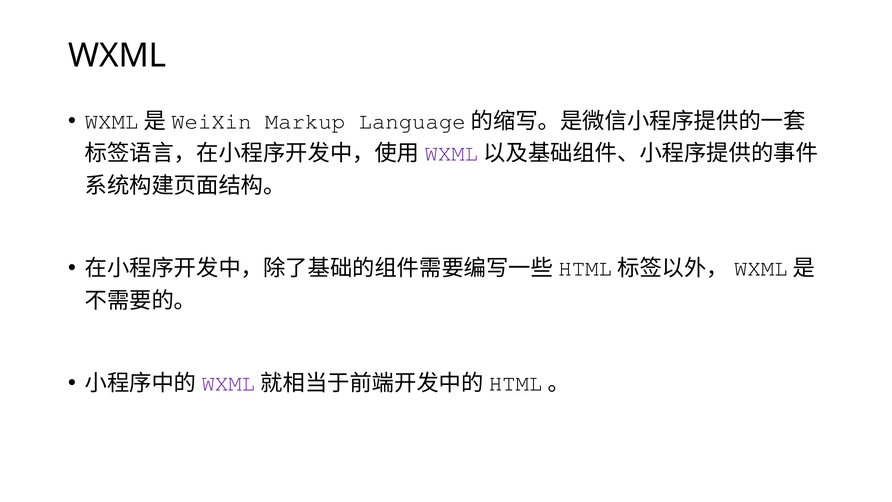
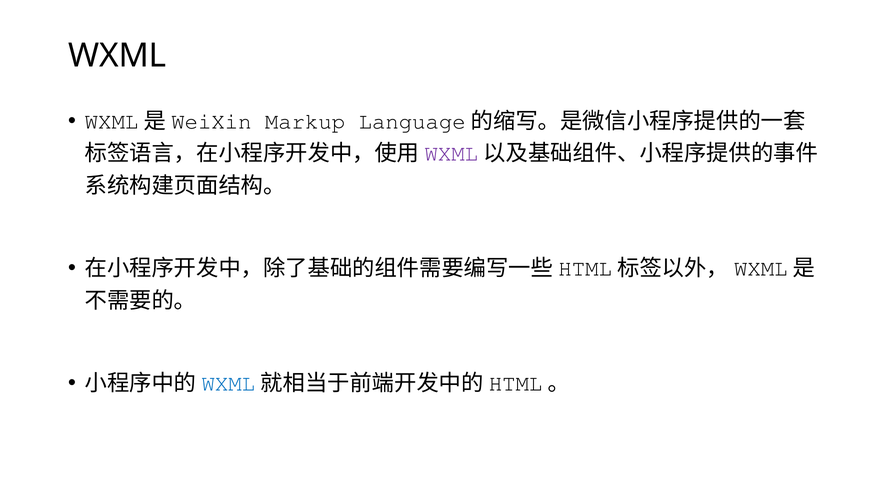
WXML colour: purple -> blue (228, 383)
